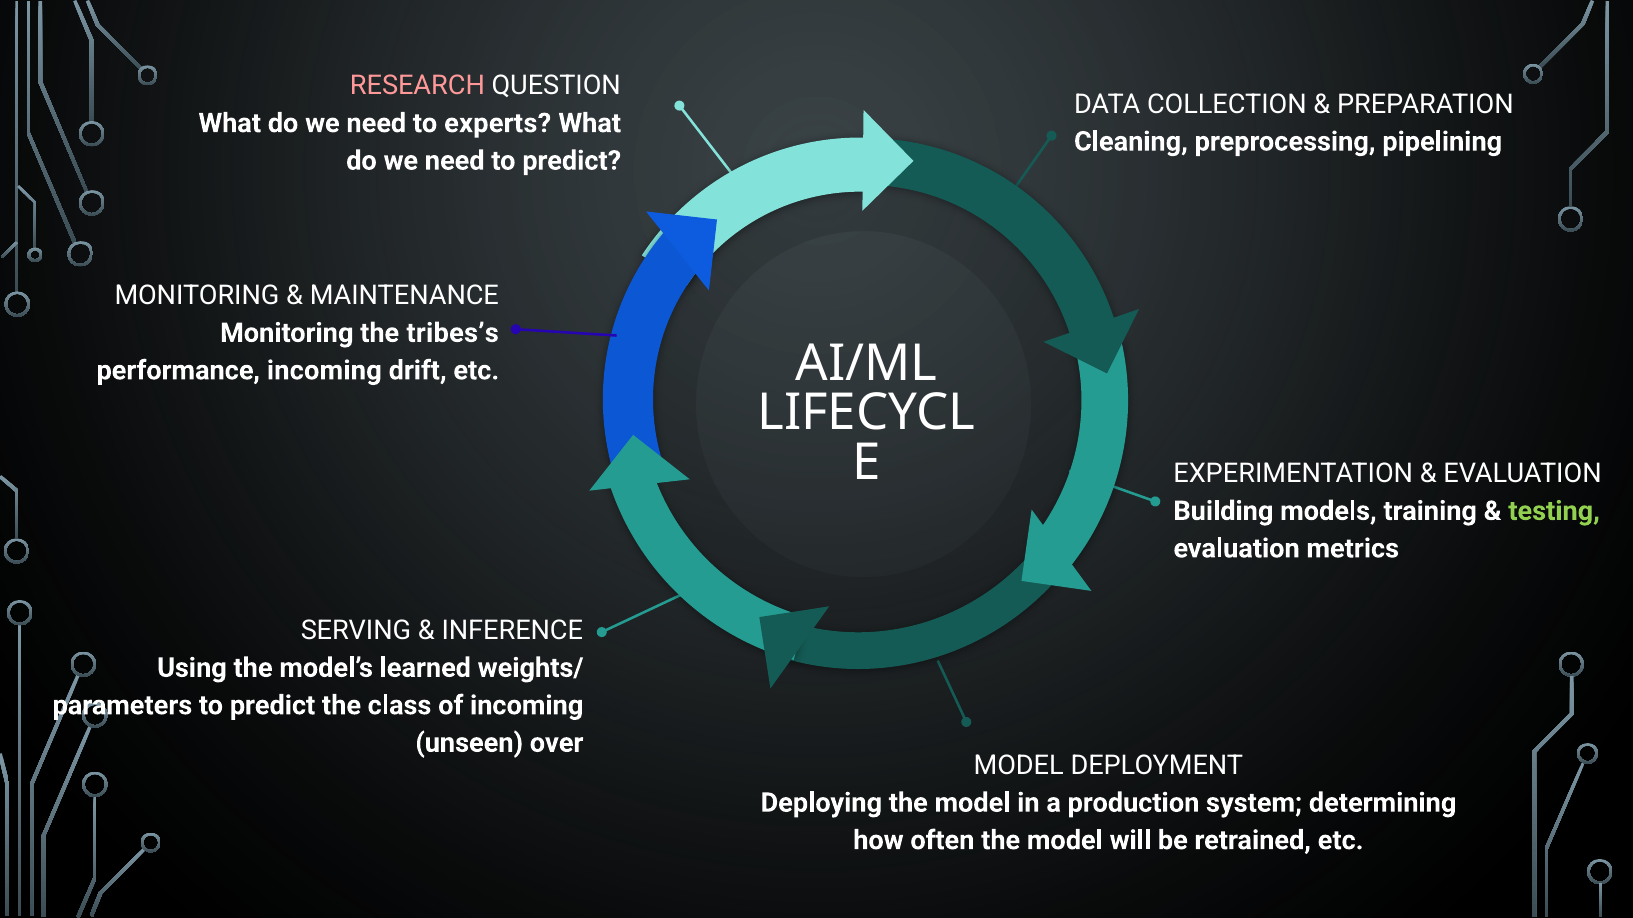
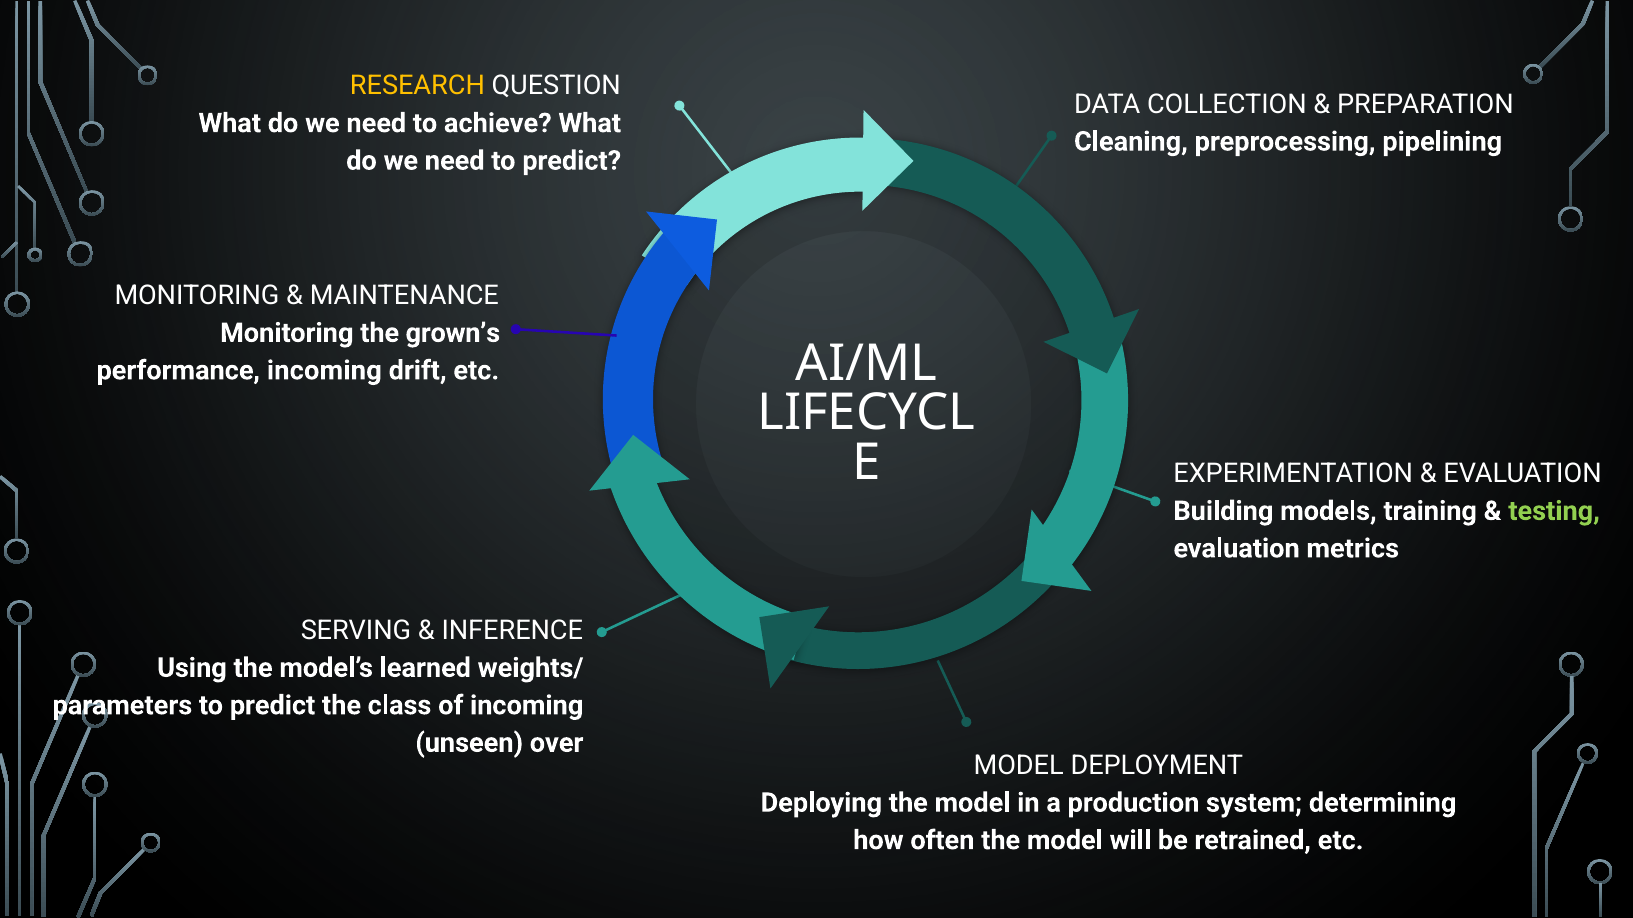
RESEARCH colour: pink -> yellow (417, 86)
experts: experts -> achieve (498, 123)
tribes’s: tribes’s -> grown’s (453, 333)
